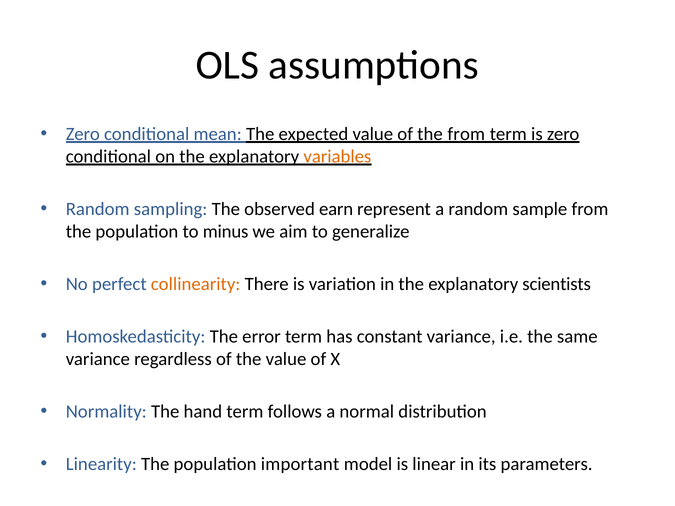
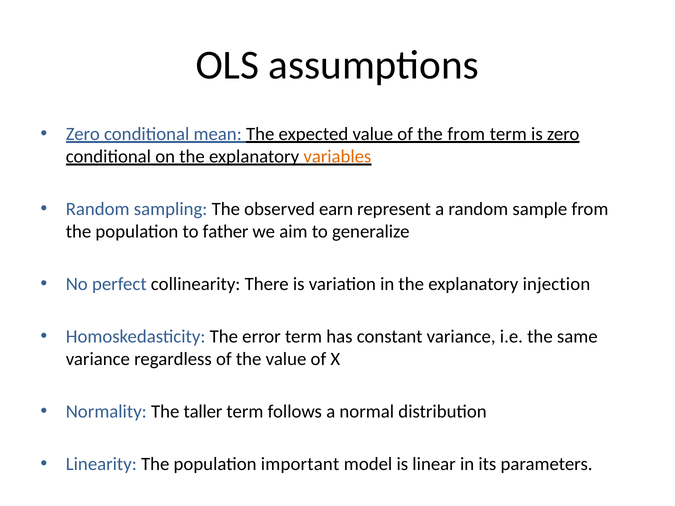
minus: minus -> father (226, 232)
collinearity colour: orange -> black (196, 284)
scientists: scientists -> injection (556, 284)
hand: hand -> taller (203, 412)
